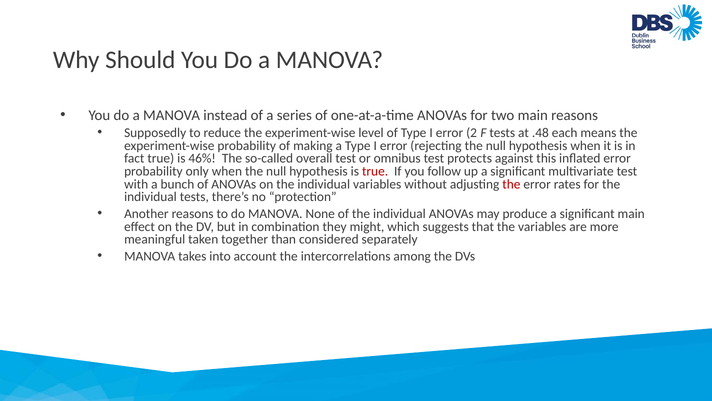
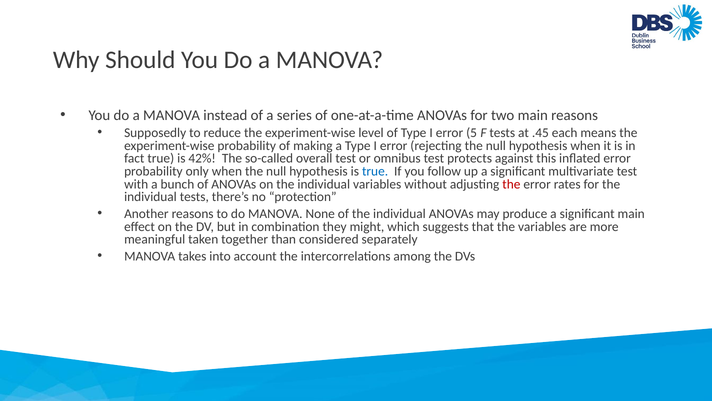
2: 2 -> 5 (472, 133)
.48: .48 -> .45 (540, 133)
46%: 46% -> 42% (202, 158)
true colour: red -> blue (375, 171)
